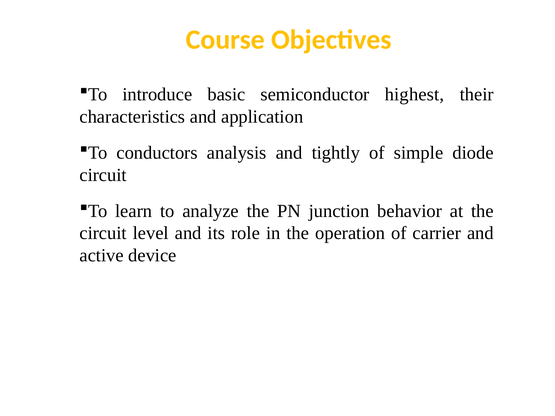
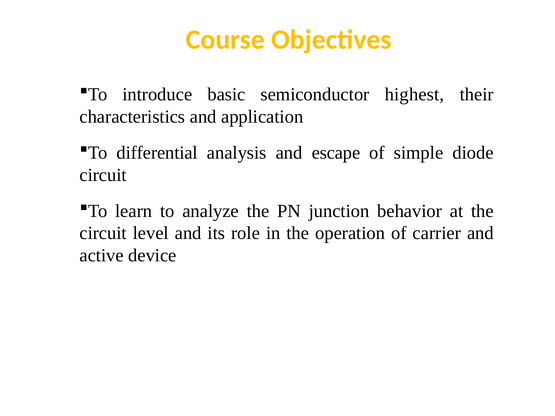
conductors: conductors -> differential (157, 153)
tightly: tightly -> escape (336, 153)
